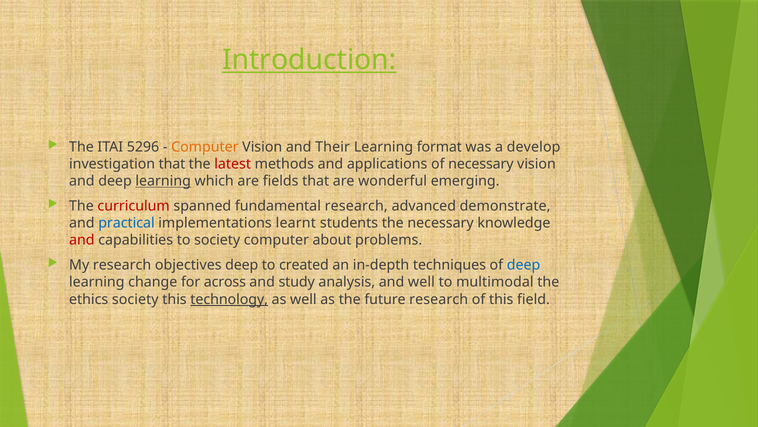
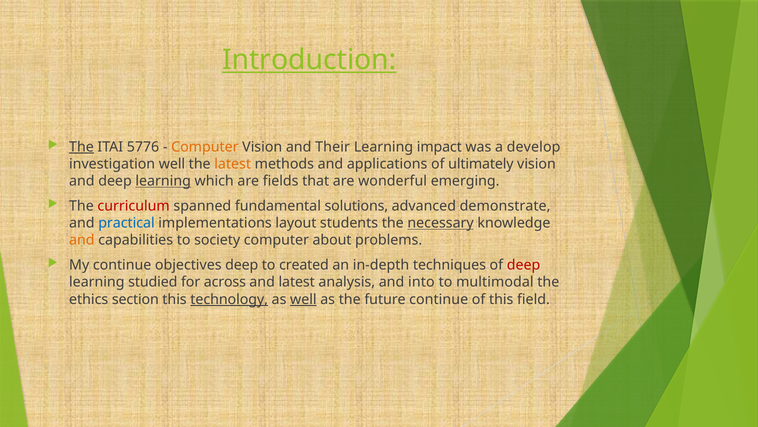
The underline: none -> present (81, 147)
5296: 5296 -> 5776 (143, 147)
format: format -> impact (439, 147)
investigation that: that -> well (172, 164)
latest colour: red -> orange (233, 164)
of necessary: necessary -> ultimately (481, 164)
fundamental research: research -> solutions (356, 206)
learnt: learnt -> layout (296, 223)
necessary underline: none -> present (441, 223)
and colour: red -> orange (82, 240)
My research: research -> continue (122, 265)
deep colour: blue -> red (524, 265)
change: change -> studied (153, 282)
and study: study -> latest (297, 282)
and well: well -> into (421, 282)
ethics society: society -> section (135, 299)
well underline: none -> present (303, 299)
future research: research -> continue (439, 299)
